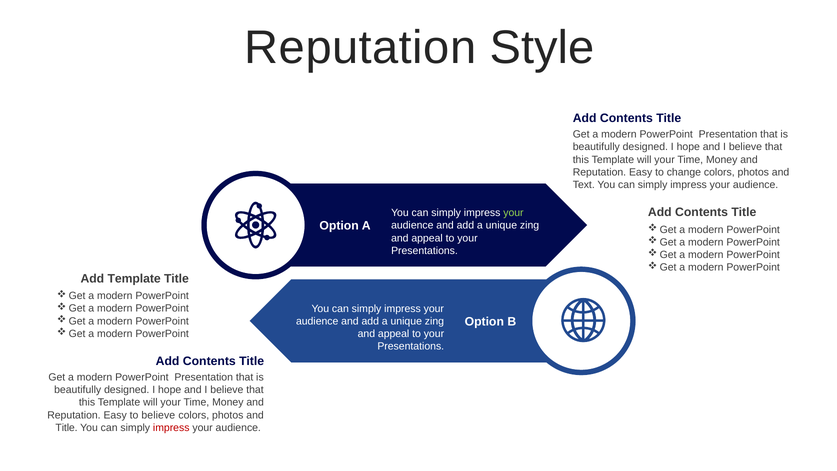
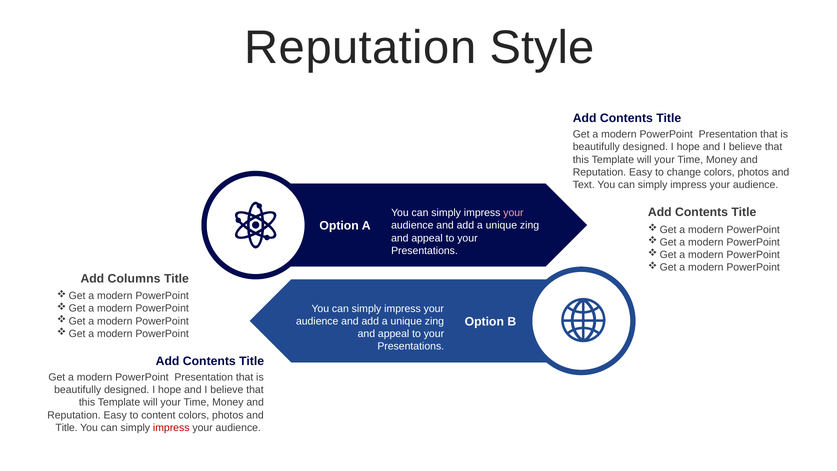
your colour: light green -> pink (513, 213)
Add Template: Template -> Columns (134, 279)
to believe: believe -> content (158, 415)
